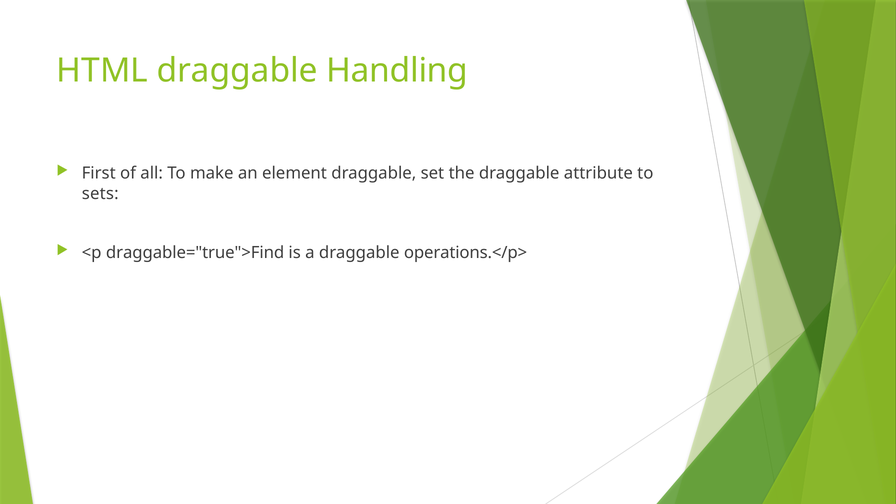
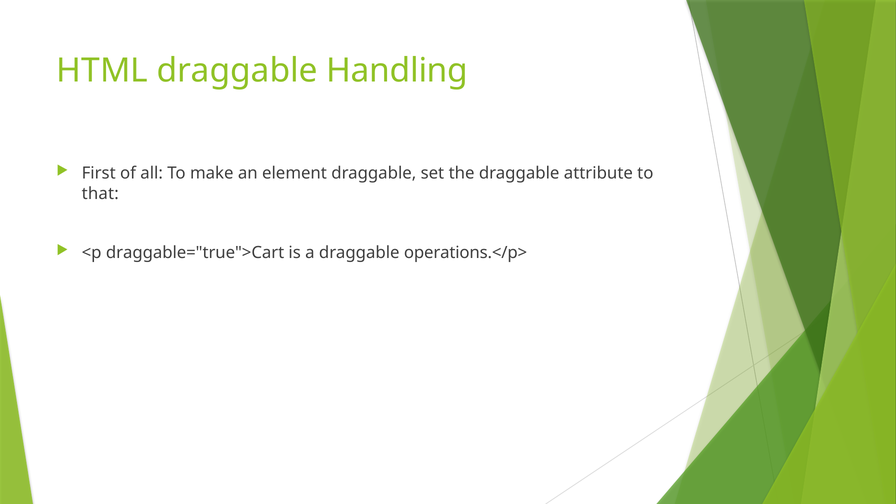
sets: sets -> that (100, 194)
draggable="true">Find: draggable="true">Find -> draggable="true">Cart (195, 253)
